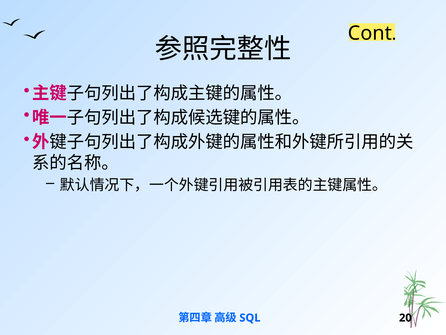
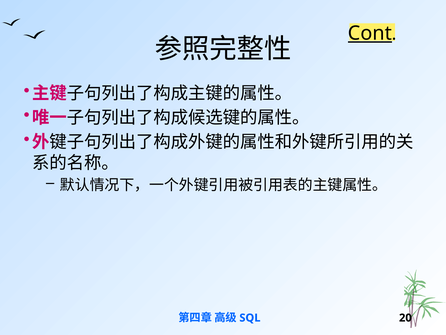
Cont underline: none -> present (370, 33)
